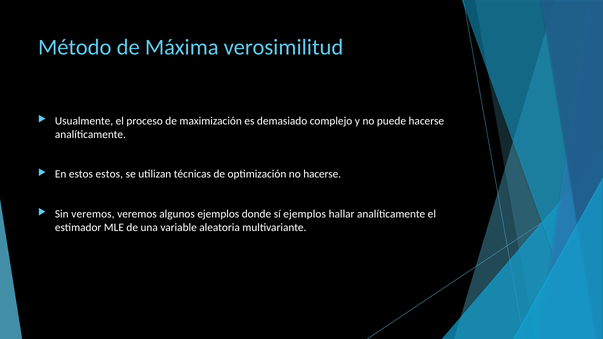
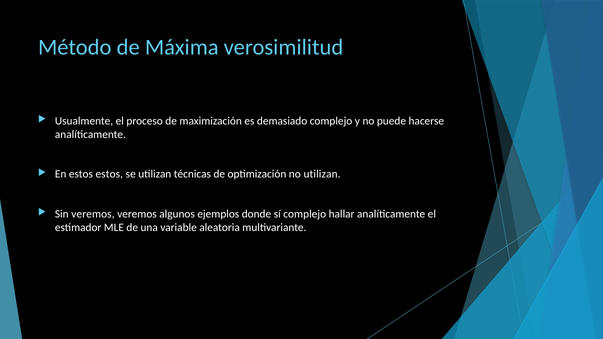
no hacerse: hacerse -> utilizan (322, 174)
sí ejemplos: ejemplos -> complejo (305, 214)
